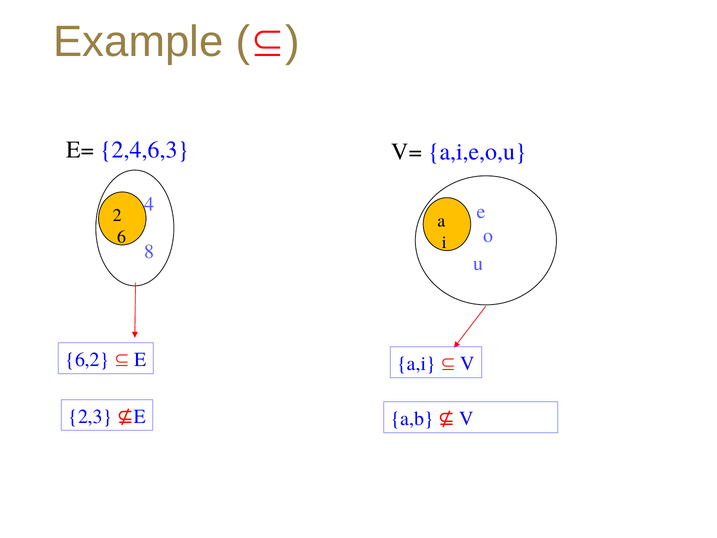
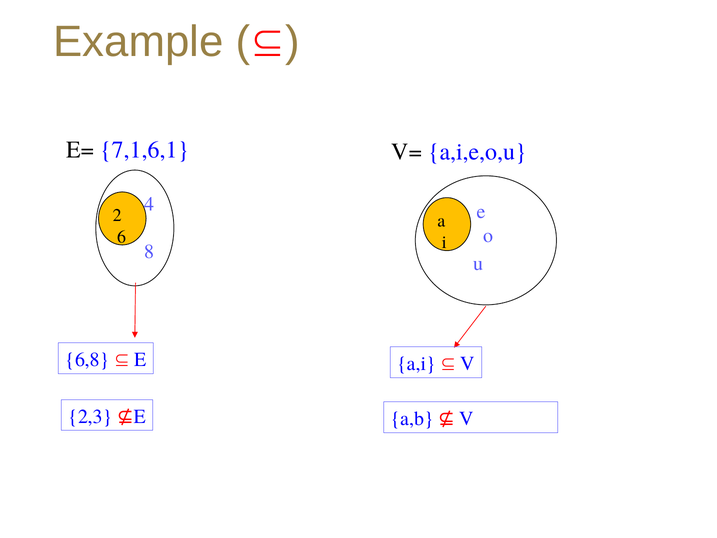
2,4,6,3: 2,4,6,3 -> 7,1,6,1 (145, 150)
6,2: 6,2 -> 6,8 (87, 359)
